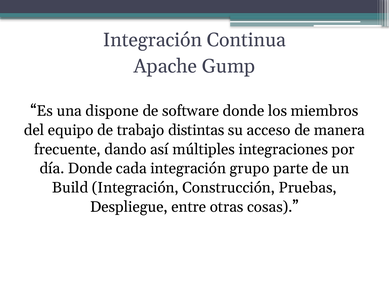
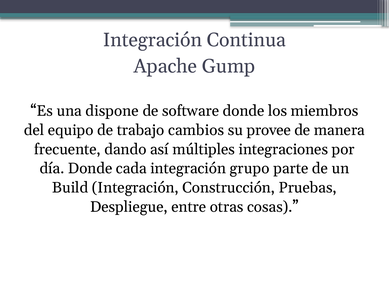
distintas: distintas -> cambios (196, 130)
acceso: acceso -> provee (269, 130)
